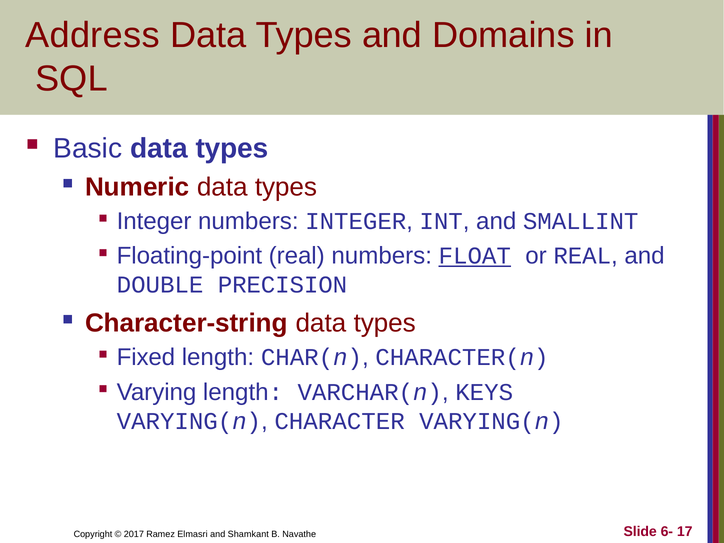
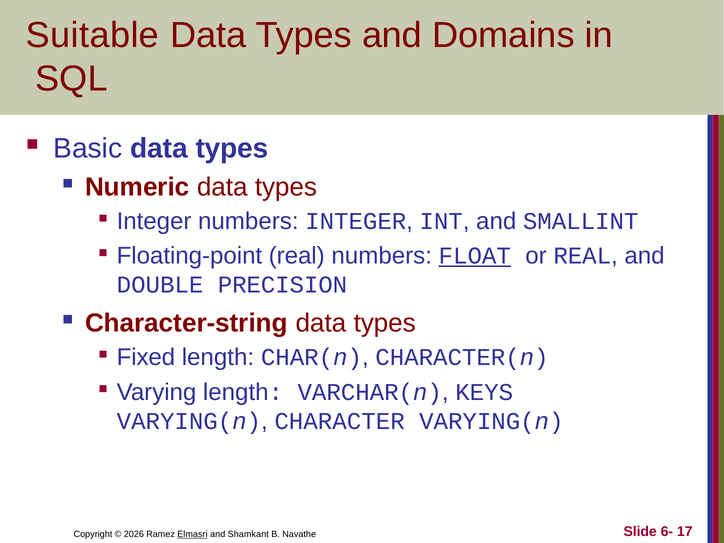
Address: Address -> Suitable (92, 35)
2017: 2017 -> 2026 (134, 534)
Elmasri underline: none -> present (192, 534)
